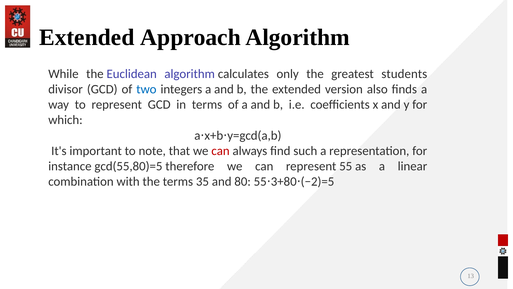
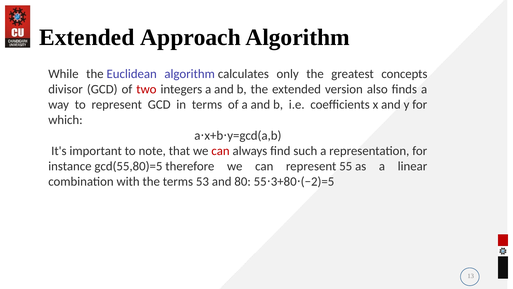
students: students -> concepts (404, 74)
two colour: blue -> red (146, 89)
35: 35 -> 53 (202, 181)
